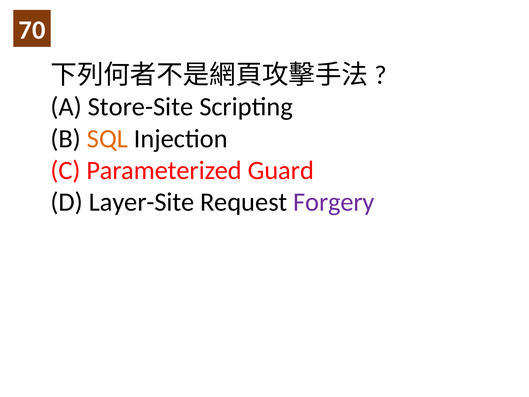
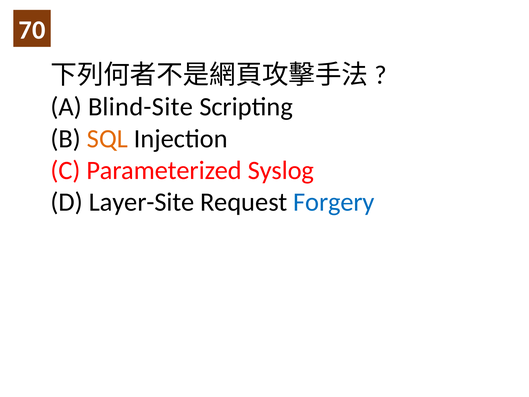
Store-Site: Store-Site -> Blind-Site (140, 107)
Guard: Guard -> Syslog (281, 170)
Forgery colour: purple -> blue (334, 202)
